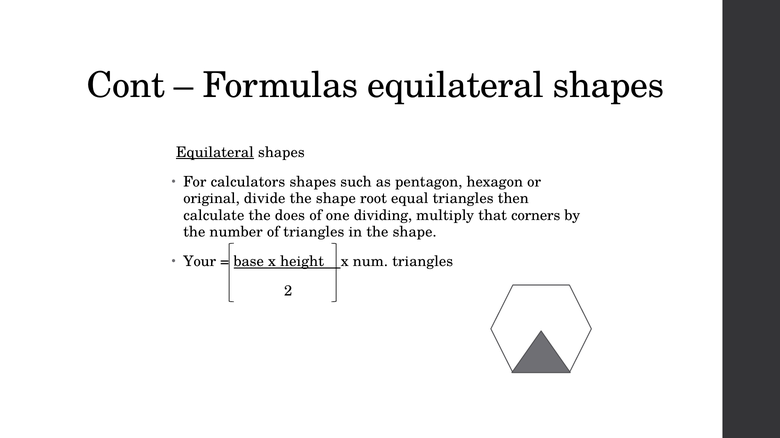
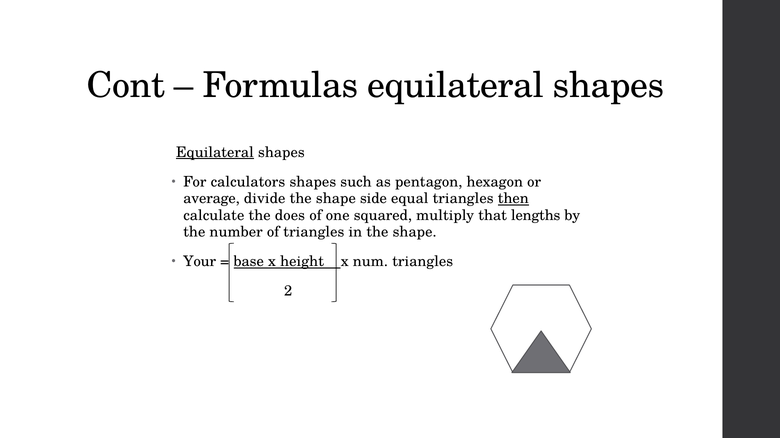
original: original -> average (212, 199)
root: root -> side (373, 199)
then underline: none -> present (513, 199)
dividing: dividing -> squared (383, 216)
corners: corners -> lengths (536, 216)
